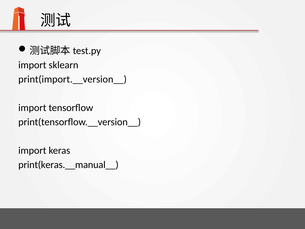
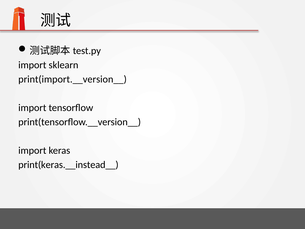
print(keras.__manual__: print(keras.__manual__ -> print(keras.__instead__ (68, 164)
